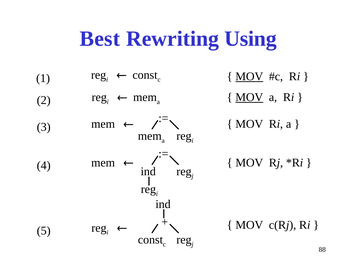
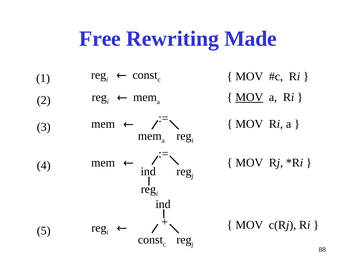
Best: Best -> Free (100, 39)
Using: Using -> Made (251, 39)
MOV underline: present -> none (249, 77)
